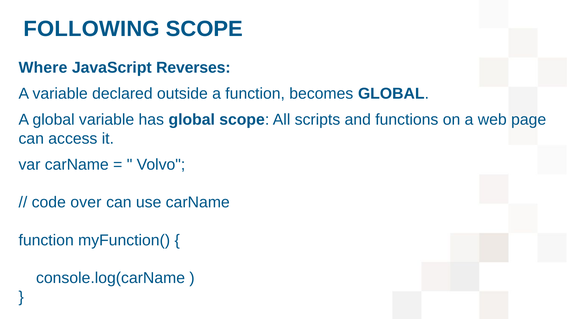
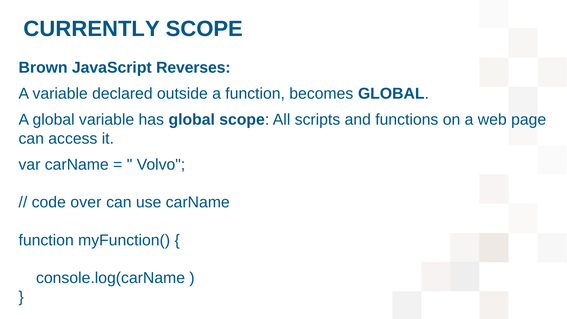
FOLLOWING: FOLLOWING -> CURRENTLY (92, 29)
Where: Where -> Brown (43, 68)
